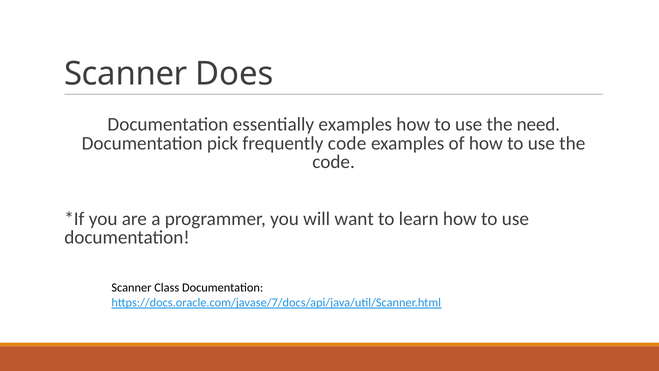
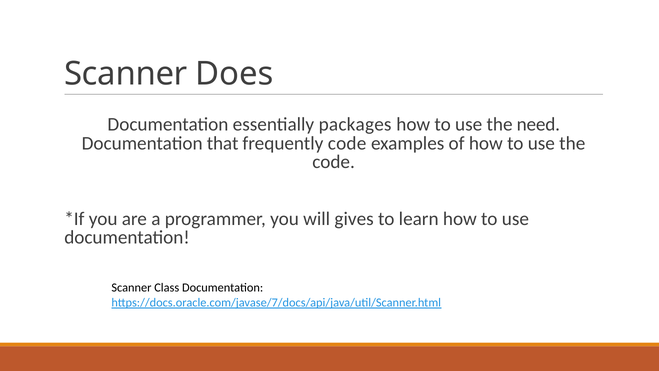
essentially examples: examples -> packages (355, 124)
pick: pick -> that (223, 143)
want: want -> gives (354, 218)
